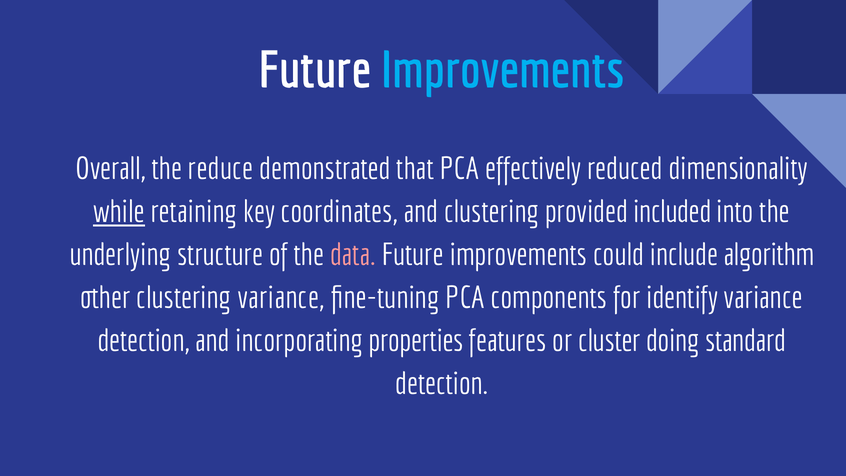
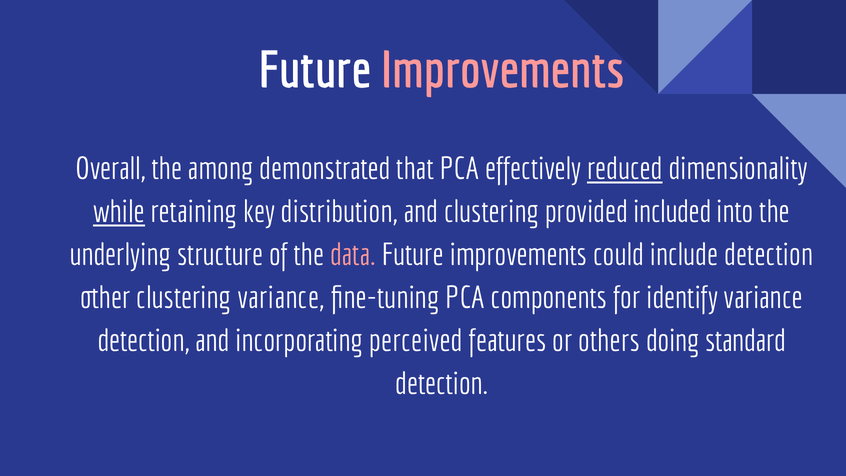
Improvements colour: light blue -> pink (503, 71)
reduce: reduce -> among (221, 169)
reduced underline: none -> present (625, 169)
coordinates: coordinates -> distribution (339, 212)
include algorithm: algorithm -> detection (769, 255)
properties: properties -> perceived (416, 341)
cluster: cluster -> others (609, 341)
